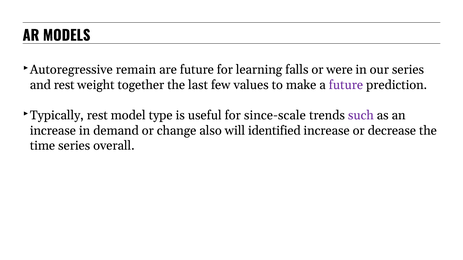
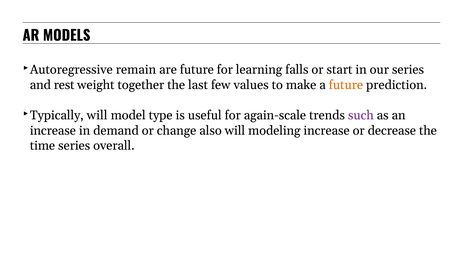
were: were -> start (339, 70)
future colour: purple -> orange (346, 85)
Typically rest: rest -> will (97, 115)
since-scale: since-scale -> again-scale (275, 115)
identified: identified -> modeling (274, 131)
